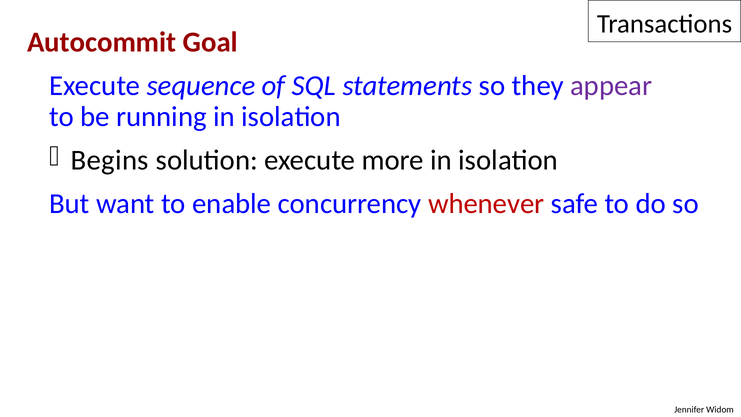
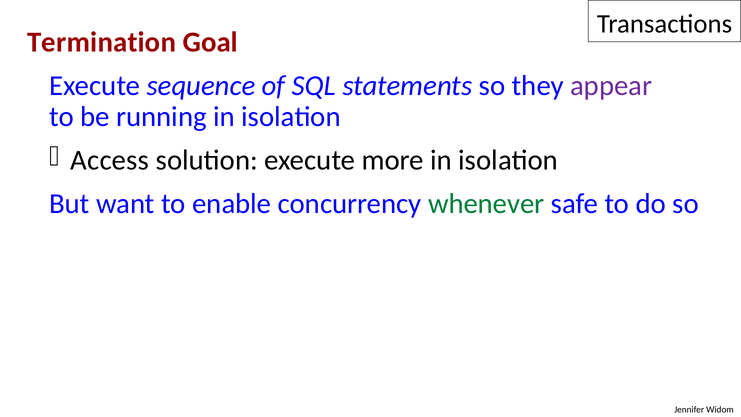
Autocommit: Autocommit -> Termination (102, 42)
Begins: Begins -> Access (110, 160)
whenever colour: red -> green (486, 204)
